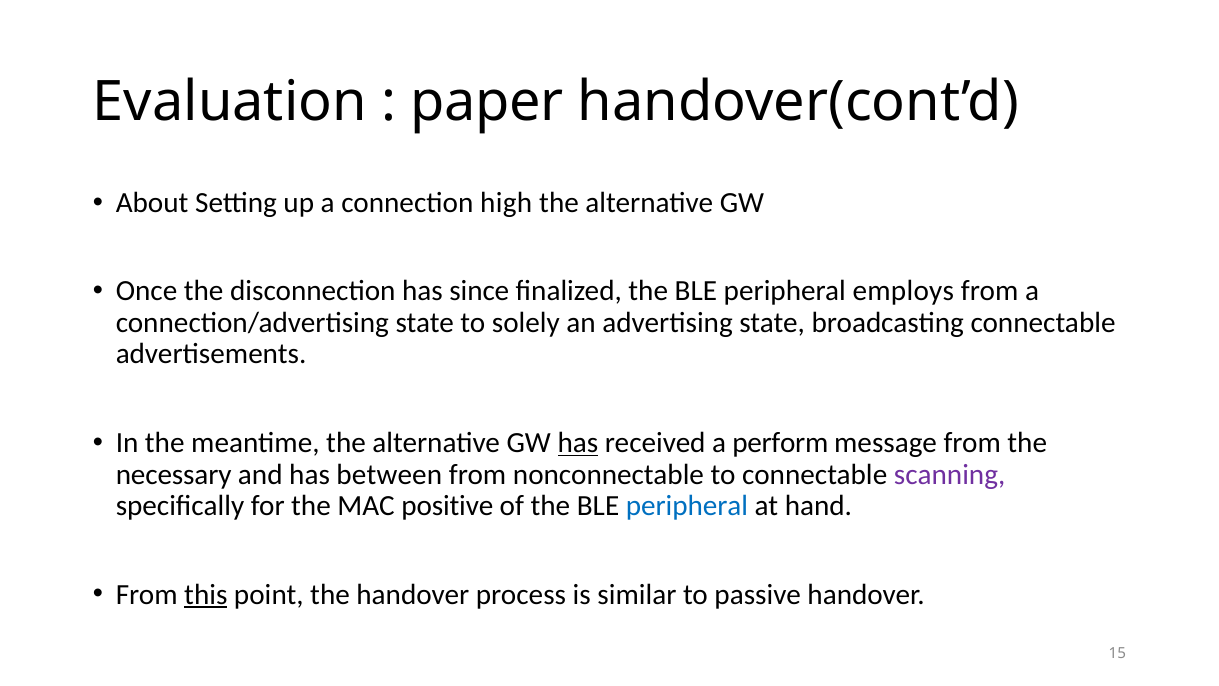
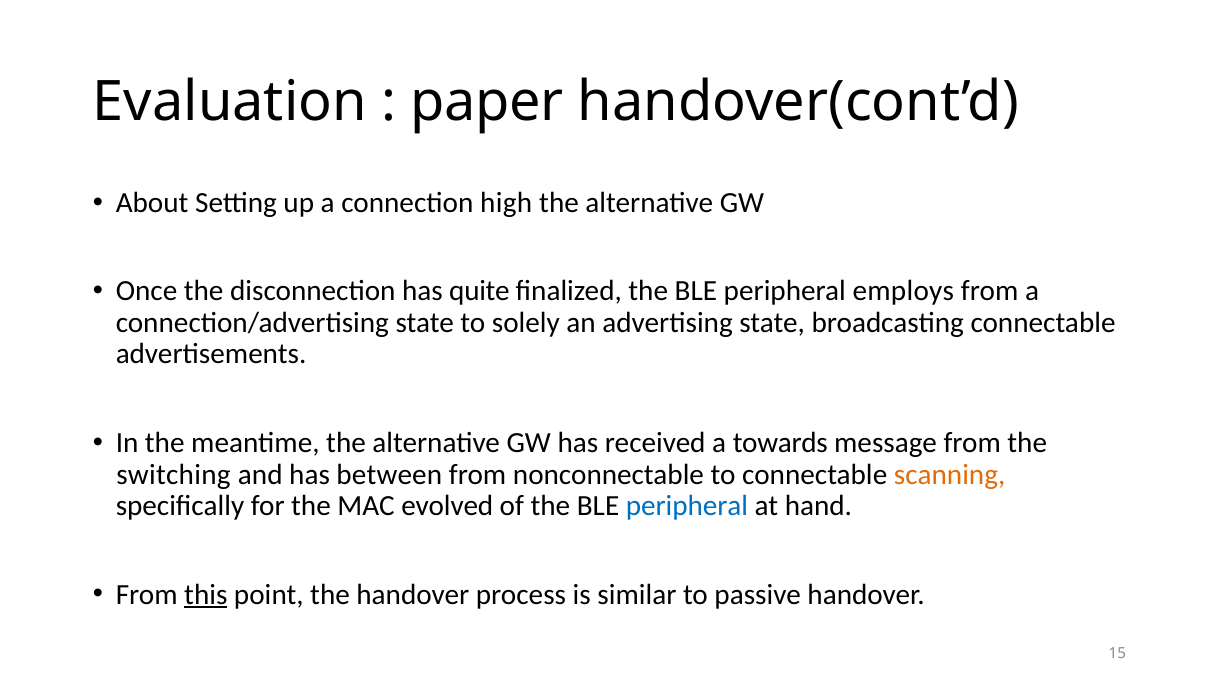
since: since -> quite (479, 291)
has underline: present -> none (578, 443)
perform: perform -> towards (780, 443)
necessary: necessary -> switching (173, 474)
scanning colour: purple -> orange (950, 474)
positive: positive -> evolved (447, 506)
